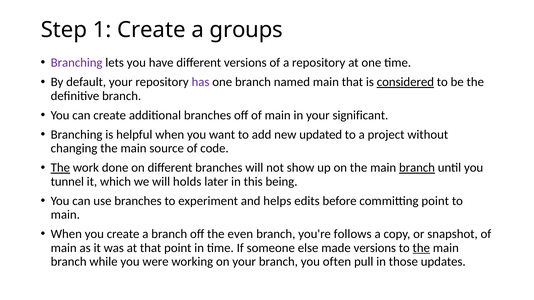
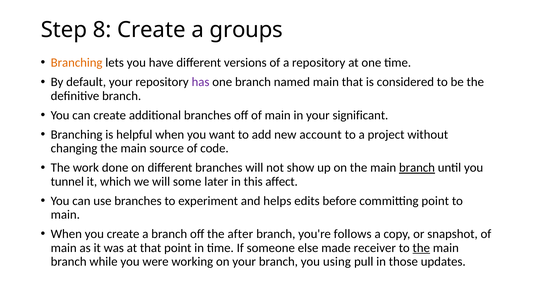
1: 1 -> 8 (102, 30)
Branching colour: purple -> orange (77, 63)
considered underline: present -> none (405, 82)
updated: updated -> account (321, 135)
The underline: present -> none (60, 168)
holds: holds -> some (187, 182)
being: being -> affect (282, 182)
even: even -> after (240, 234)
made versions: versions -> receiver (375, 248)
often: often -> using (337, 262)
